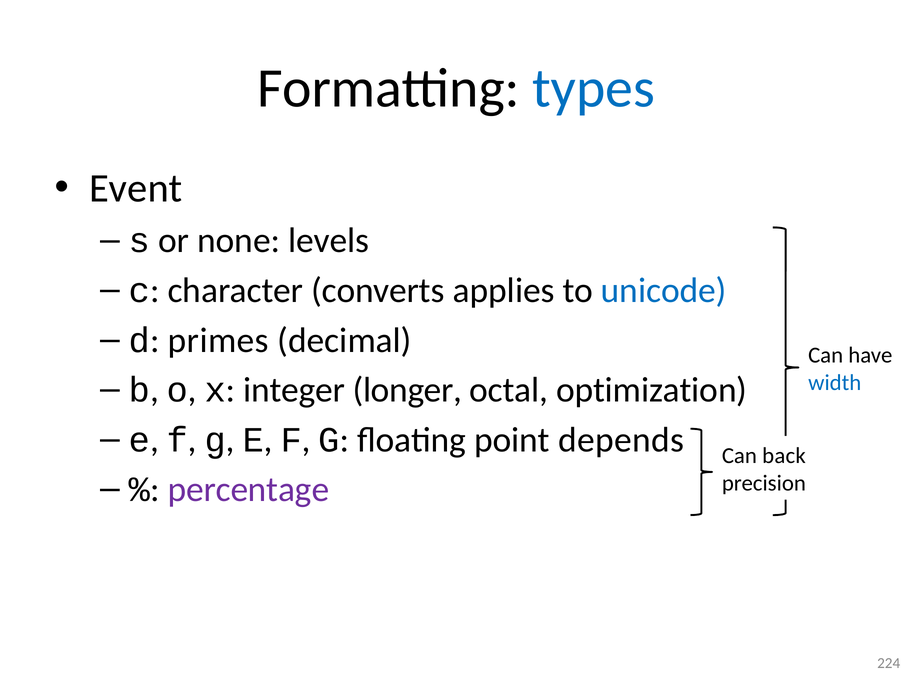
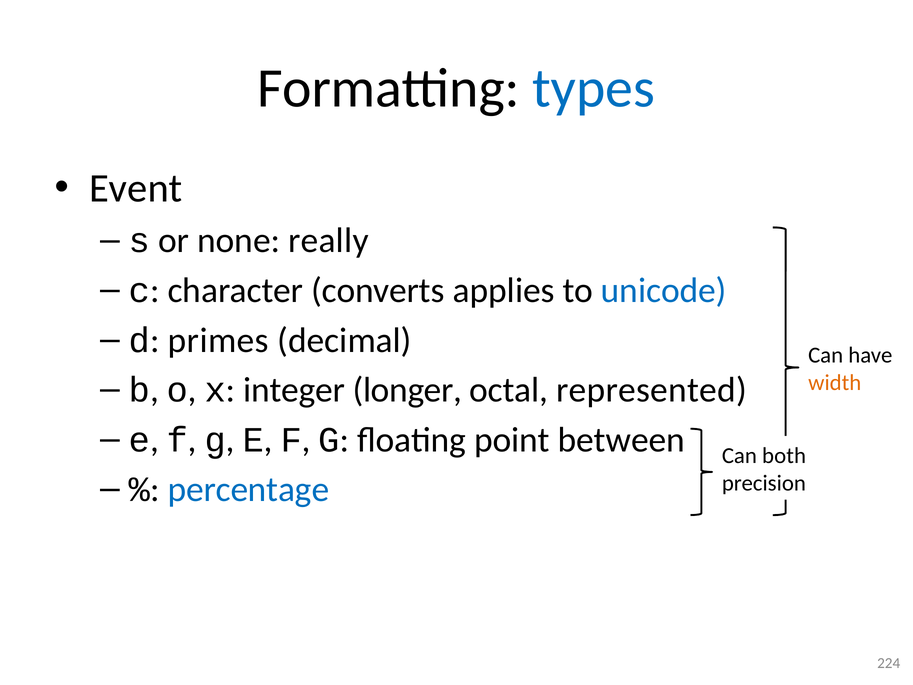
levels: levels -> really (329, 241)
optimization: optimization -> represented (651, 390)
width colour: blue -> orange (835, 383)
depends: depends -> between (621, 440)
back: back -> both (784, 456)
percentage colour: purple -> blue (248, 489)
